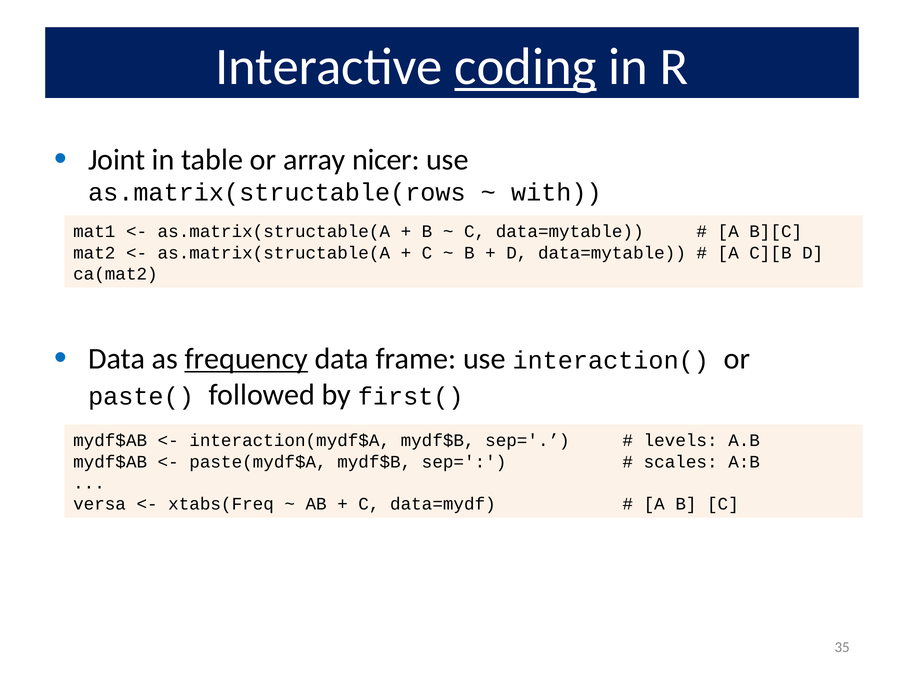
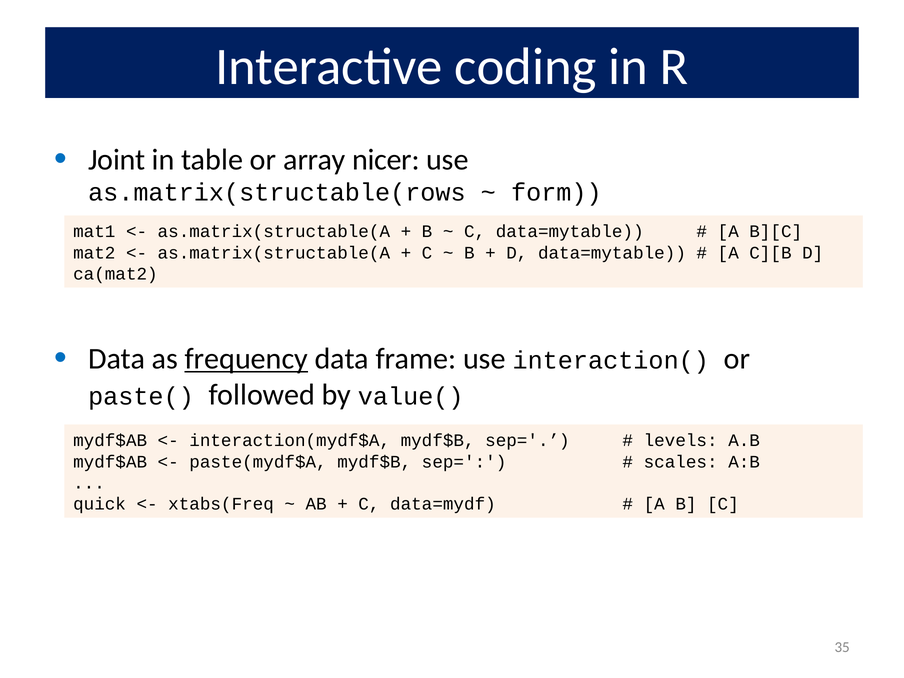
coding underline: present -> none (525, 67)
with: with -> form (556, 193)
first(: first( -> value( (411, 397)
versa: versa -> quick (100, 504)
